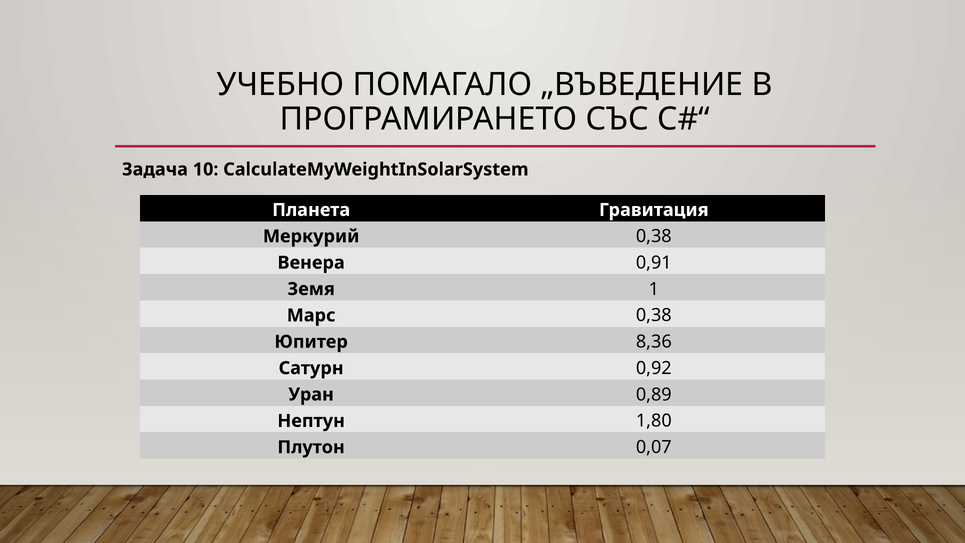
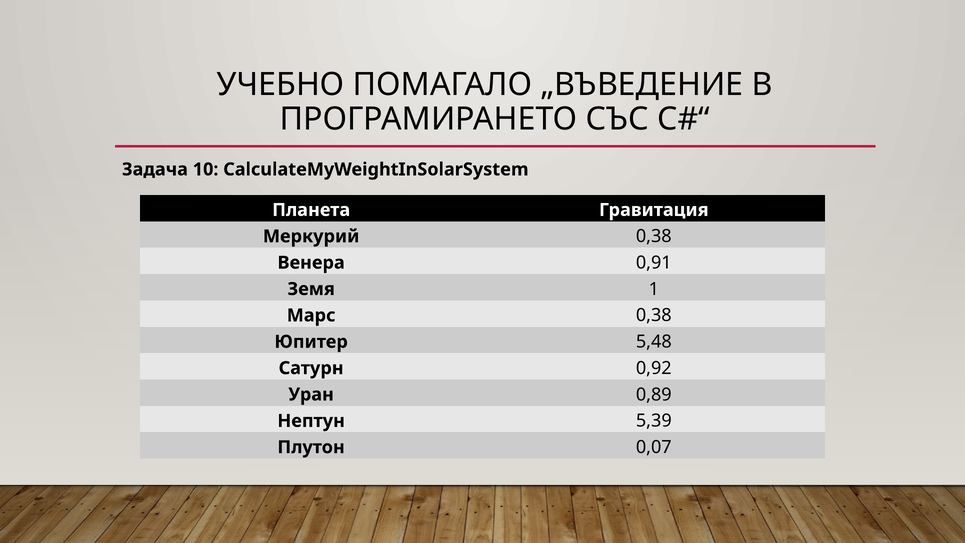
8,36: 8,36 -> 5,48 (654, 342)
1,80: 1,80 -> 5,39 (654, 421)
